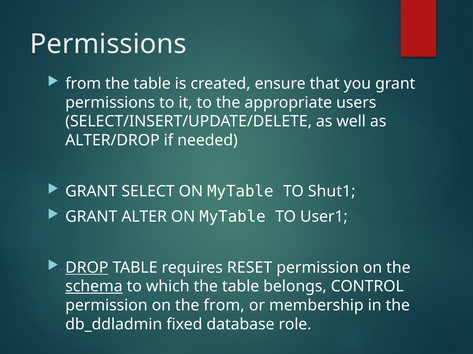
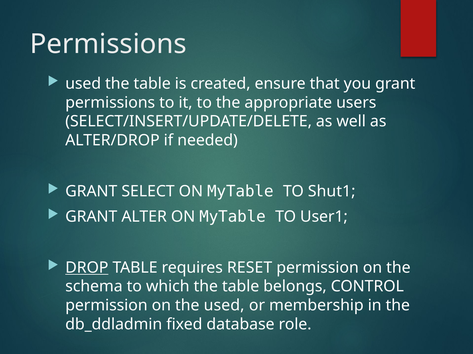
from: from -> used (83, 84)
schema underline: present -> none (94, 287)
the from: from -> used (224, 306)
